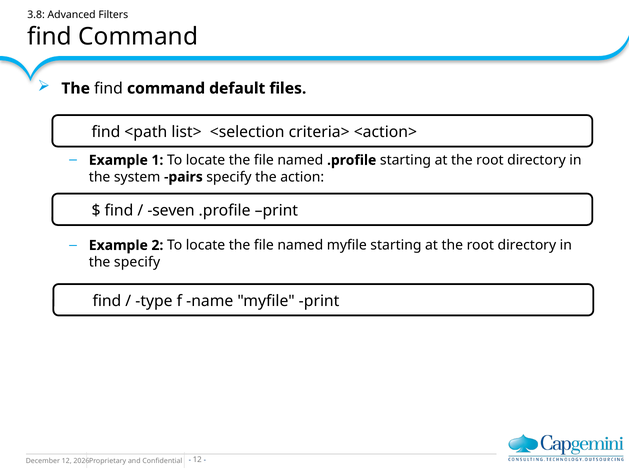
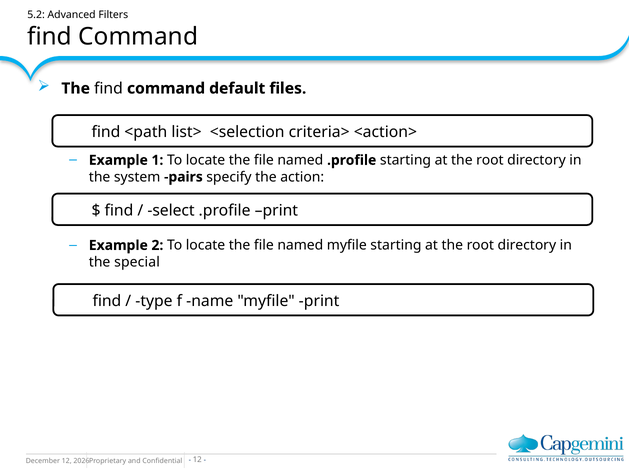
3.8: 3.8 -> 5.2 (36, 15)
seven: seven -> select (171, 211)
the specify: specify -> special (137, 262)
